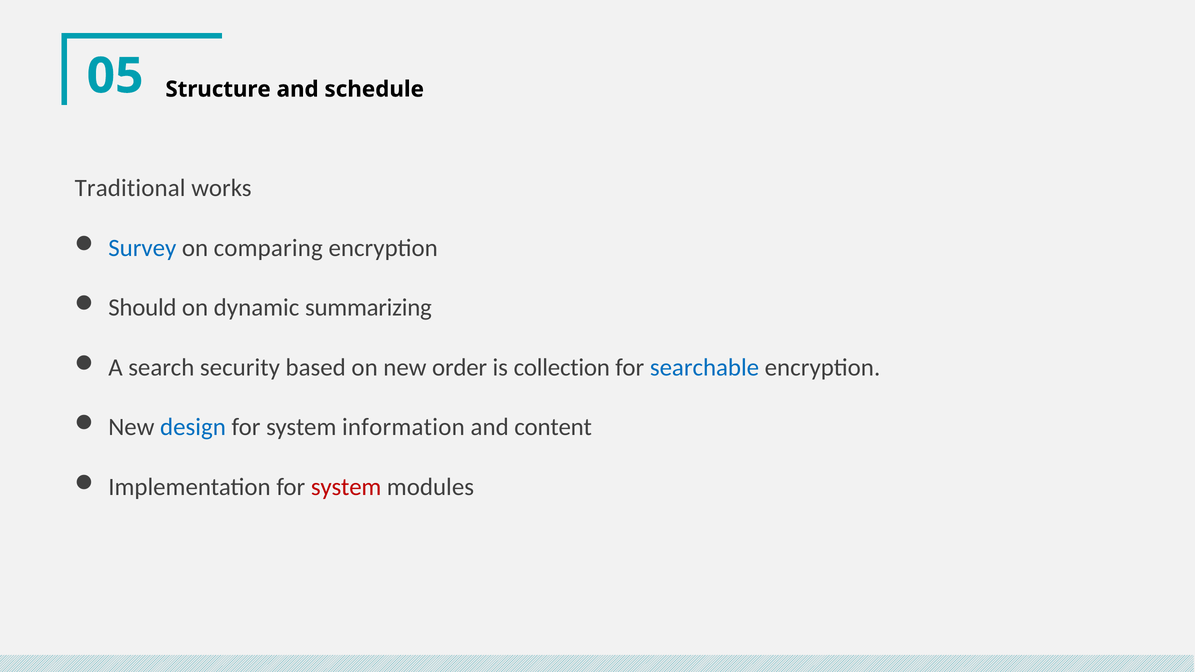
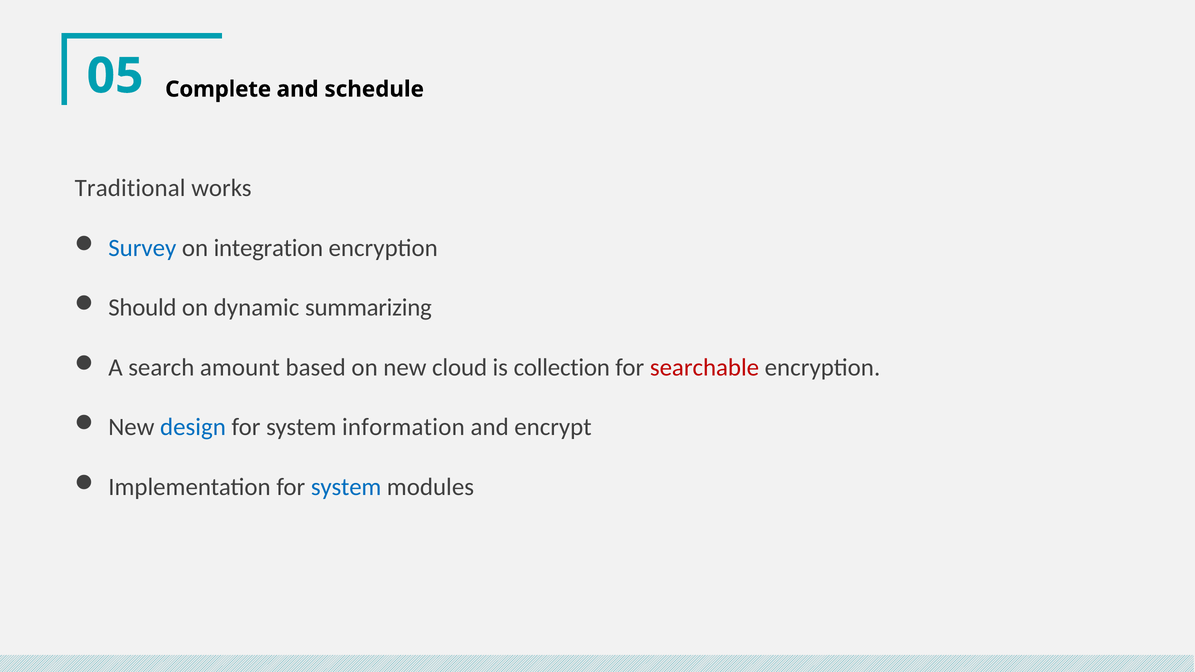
Structure: Structure -> Complete (218, 89)
comparing: comparing -> integration (268, 248)
security: security -> amount (240, 367)
order: order -> cloud (460, 367)
searchable colour: blue -> red (705, 367)
content: content -> encrypt (553, 427)
system colour: red -> blue (346, 487)
